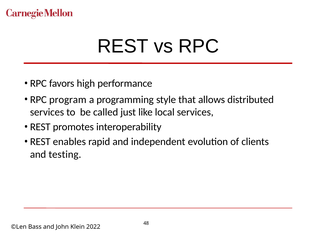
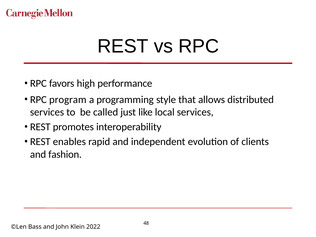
testing: testing -> fashion (65, 154)
